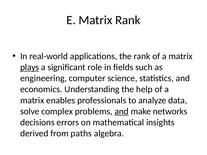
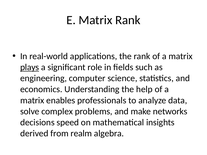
and underline: present -> none (122, 112)
errors: errors -> speed (68, 123)
paths: paths -> realm (81, 134)
